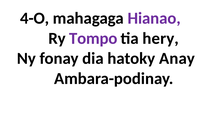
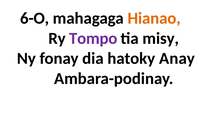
4-O: 4-O -> 6-O (35, 18)
Hianao colour: purple -> orange (154, 18)
hery: hery -> misy (161, 38)
